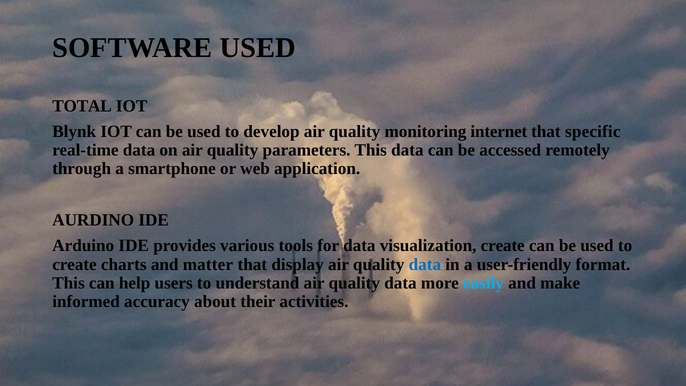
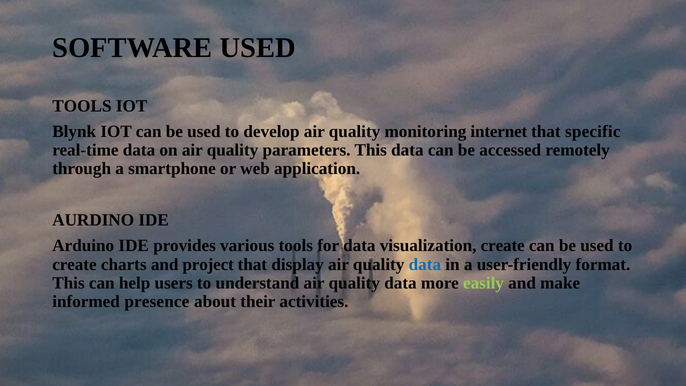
TOTAL: TOTAL -> TOOLS (82, 106)
matter: matter -> project (208, 264)
easily colour: light blue -> light green (484, 283)
accuracy: accuracy -> presence (157, 301)
